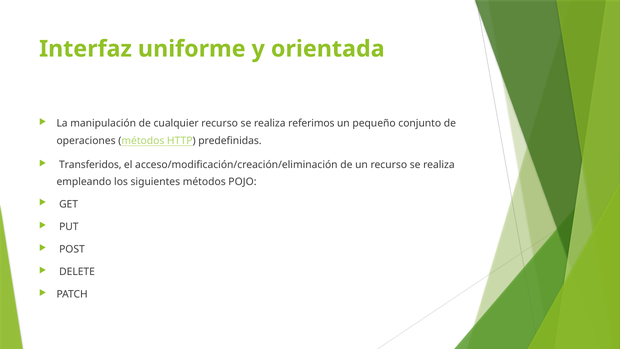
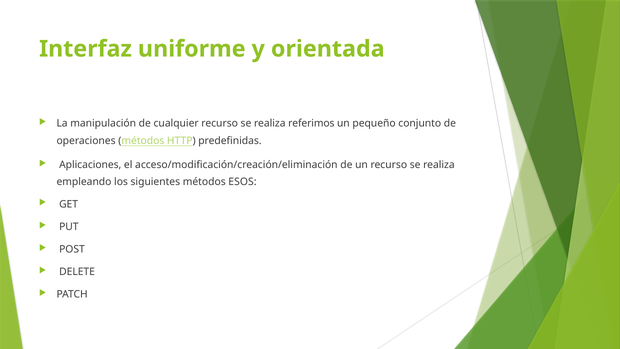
Transferidos: Transferidos -> Aplicaciones (90, 165)
POJO: POJO -> ESOS (242, 182)
